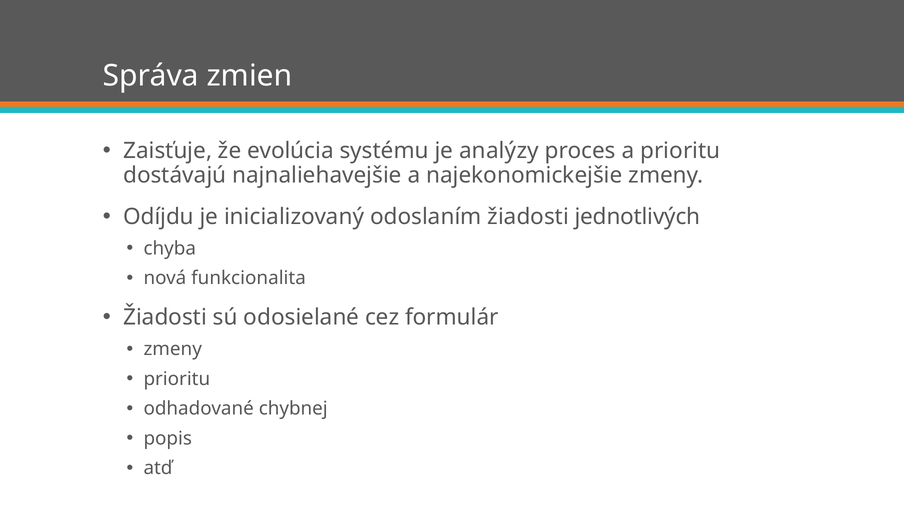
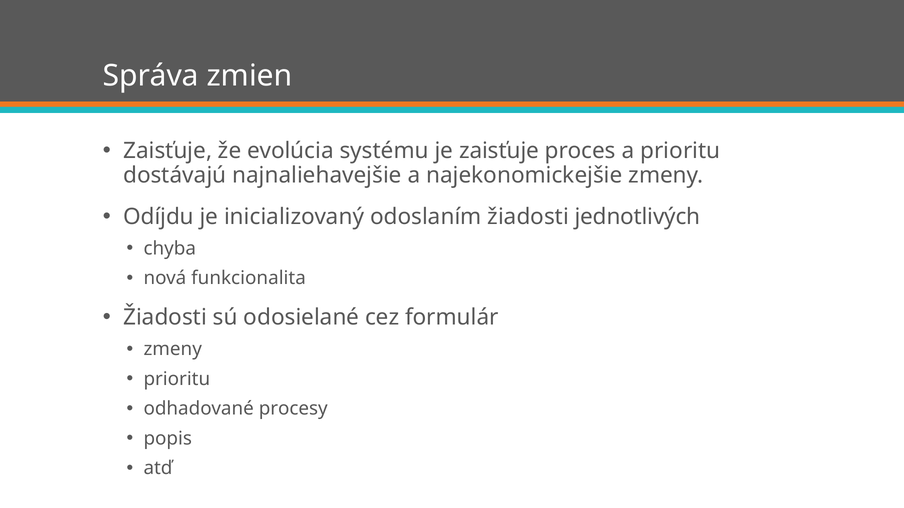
je analýzy: analýzy -> zaisťuje (499, 151)
chybnej: chybnej -> procesy (293, 409)
